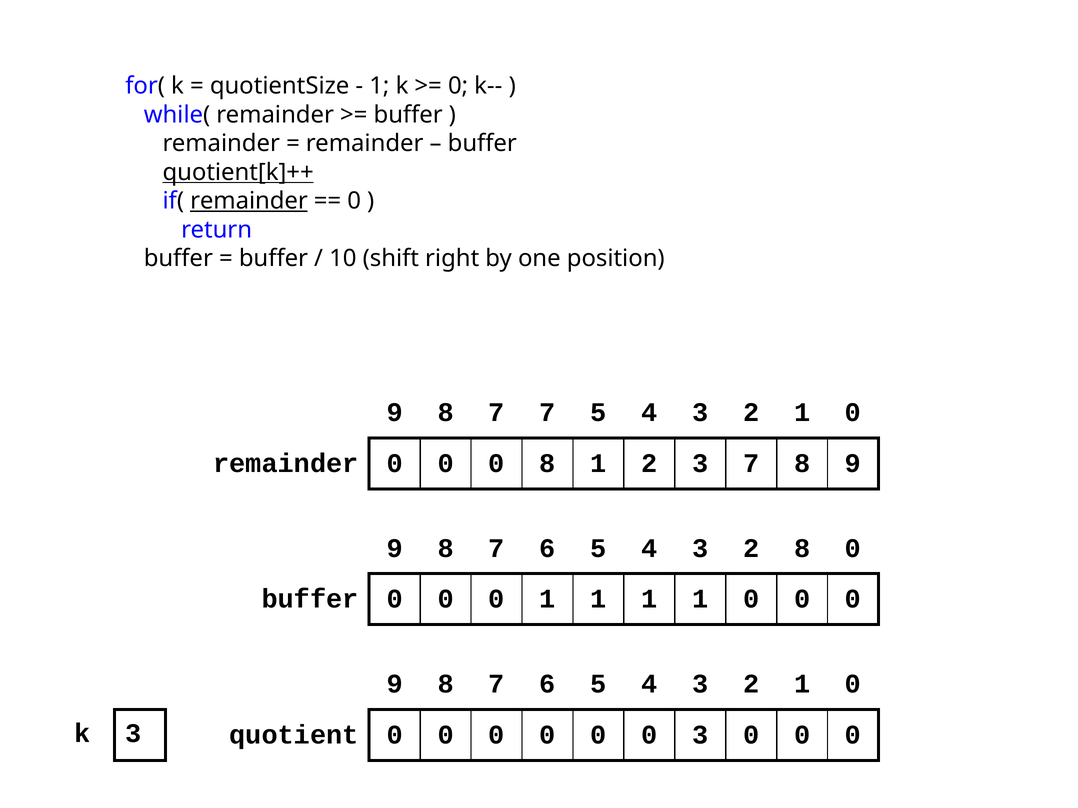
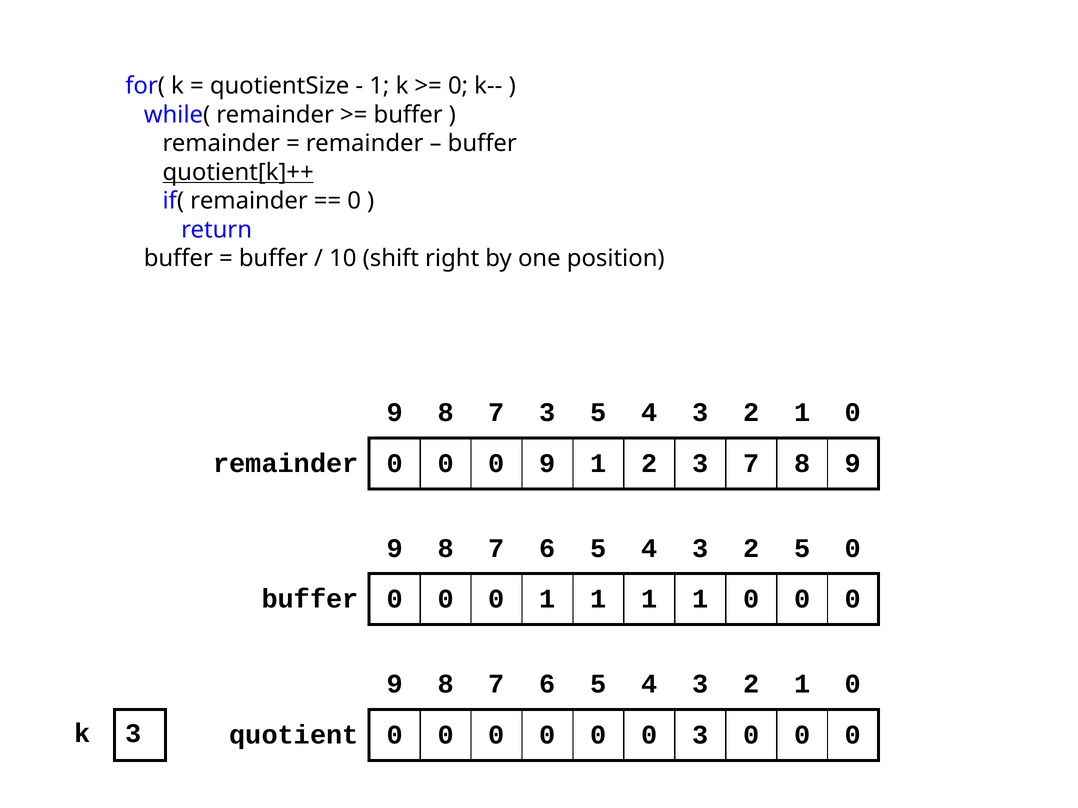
remainder underline: present -> none (249, 201)
7 7: 7 -> 3 (547, 413)
8: 8 -> 9 (547, 464)
2 8: 8 -> 5 (802, 549)
